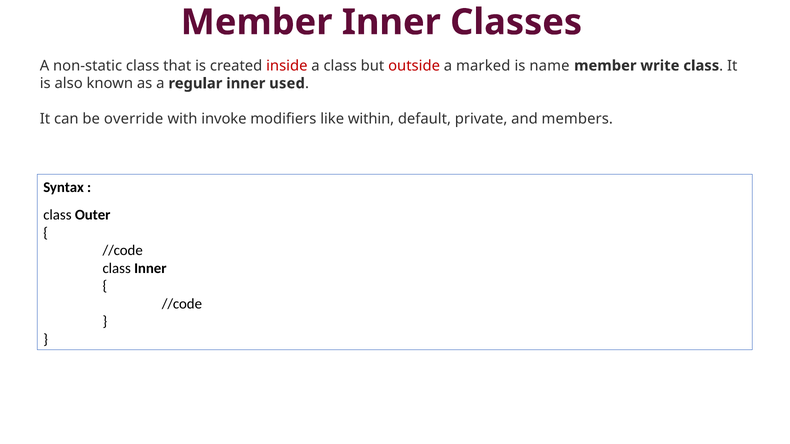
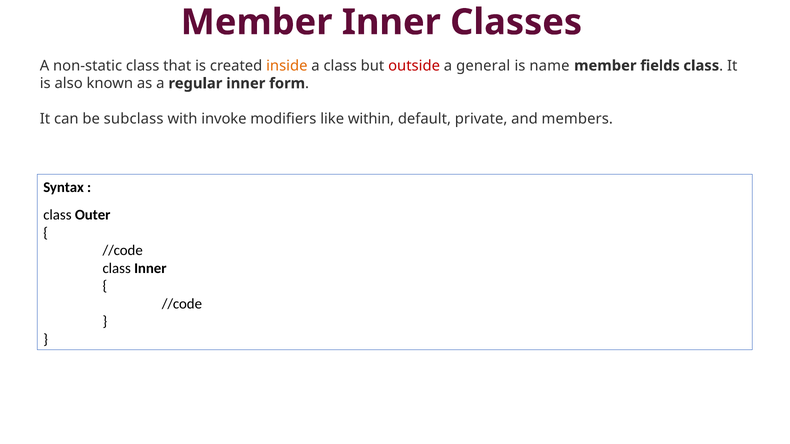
inside colour: red -> orange (287, 66)
marked: marked -> general (483, 66)
write: write -> fields (660, 66)
used: used -> form (287, 83)
override: override -> subclass (134, 119)
